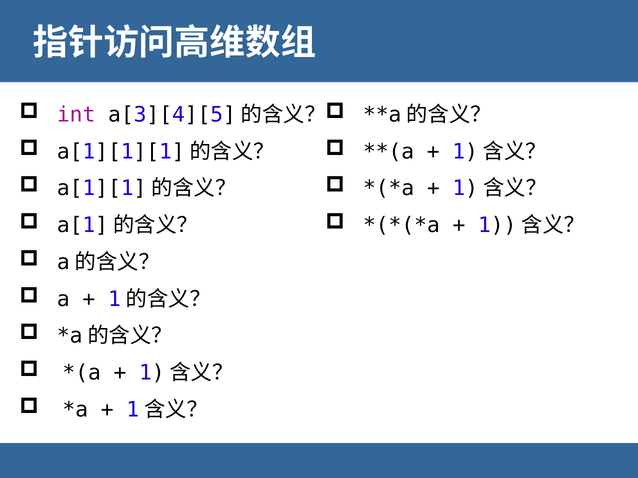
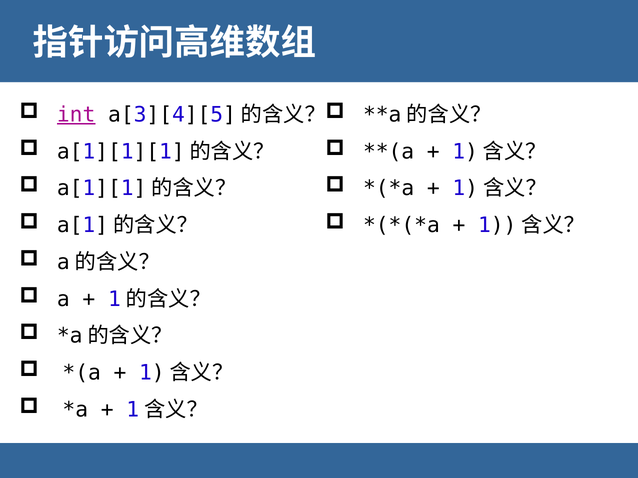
int underline: none -> present (76, 115)
